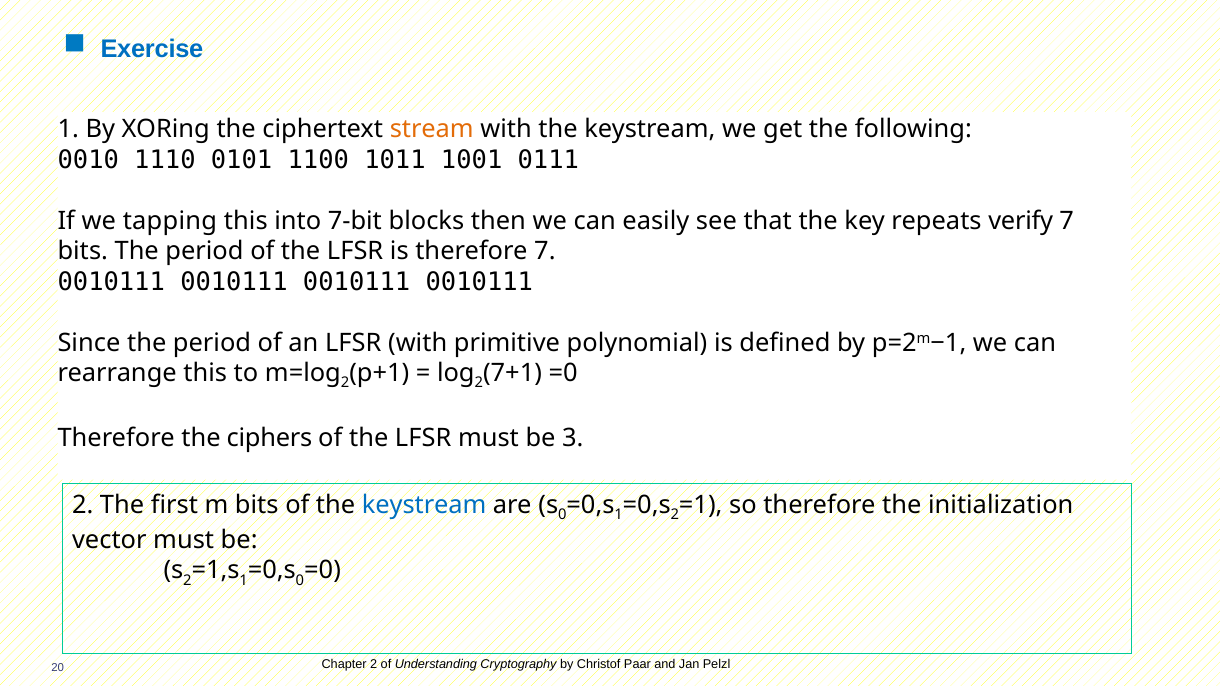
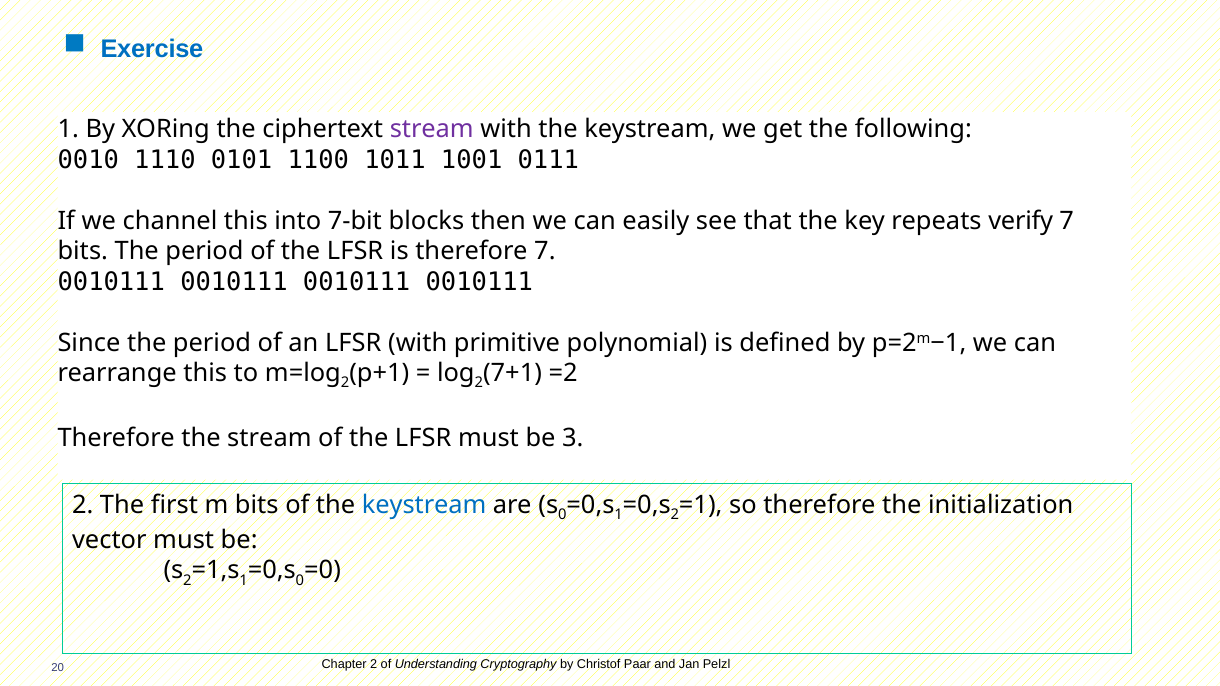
stream colour: orange -> purple (432, 129)
tapping: tapping -> channel (170, 221)
=0: =0 -> =2 (563, 373)
the ciphers: ciphers -> stream (269, 438)
